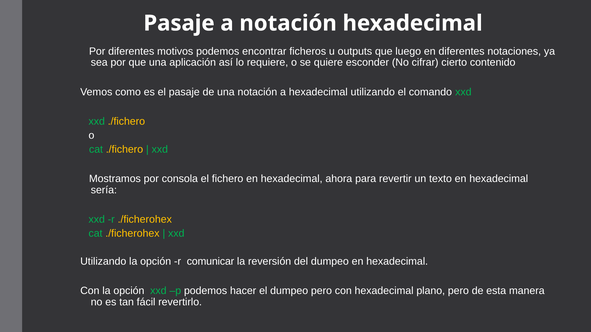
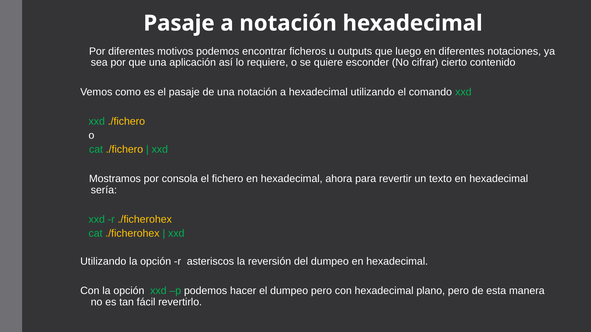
comunicar: comunicar -> asteriscos (210, 262)
